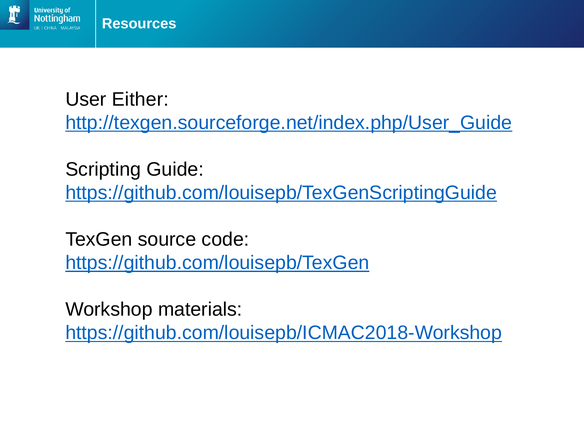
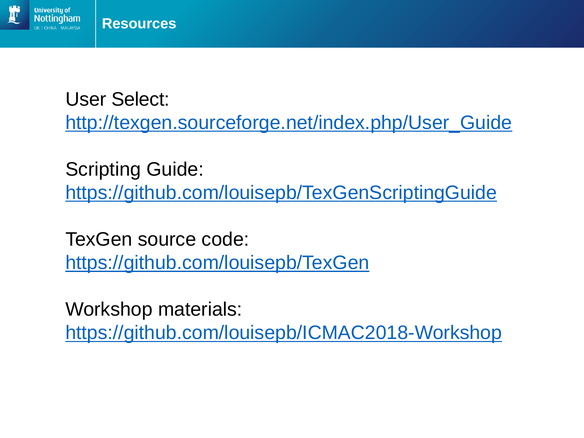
Either: Either -> Select (141, 99)
